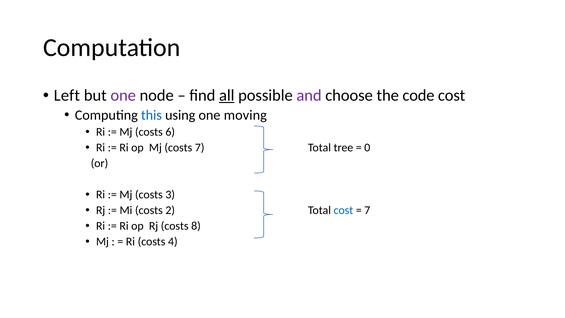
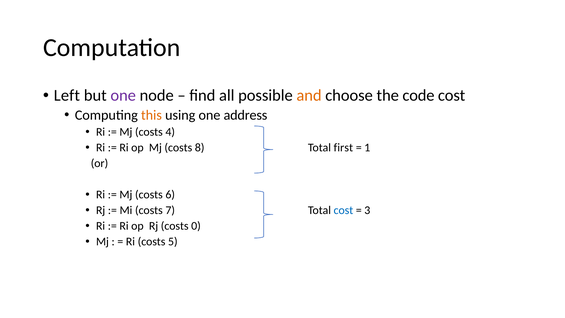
all underline: present -> none (227, 95)
and colour: purple -> orange (309, 95)
this colour: blue -> orange (151, 115)
moving: moving -> address (245, 115)
6: 6 -> 4 (170, 132)
costs 7: 7 -> 8 (200, 148)
tree: tree -> first (343, 148)
0: 0 -> 1 (367, 148)
3: 3 -> 6 (170, 195)
2: 2 -> 7 (170, 210)
7: 7 -> 3 (367, 210)
8: 8 -> 0 (196, 226)
4: 4 -> 5 (173, 242)
